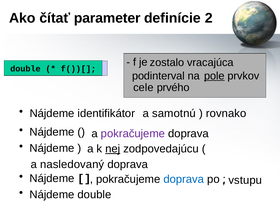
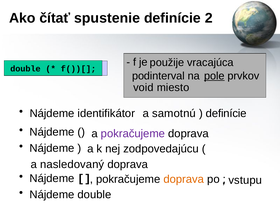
parameter: parameter -> spustenie (107, 18)
zostalo: zostalo -> použije (167, 63)
cele: cele -> void (143, 88)
prvého: prvého -> miesto (173, 88)
rovnako: rovnako -> definície (226, 114)
nej underline: present -> none (113, 149)
doprava colour: blue -> orange (184, 180)
